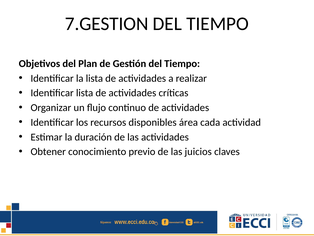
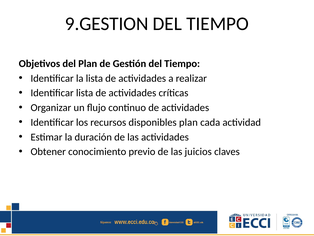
7.GESTION: 7.GESTION -> 9.GESTION (107, 24)
disponibles área: área -> plan (188, 122)
